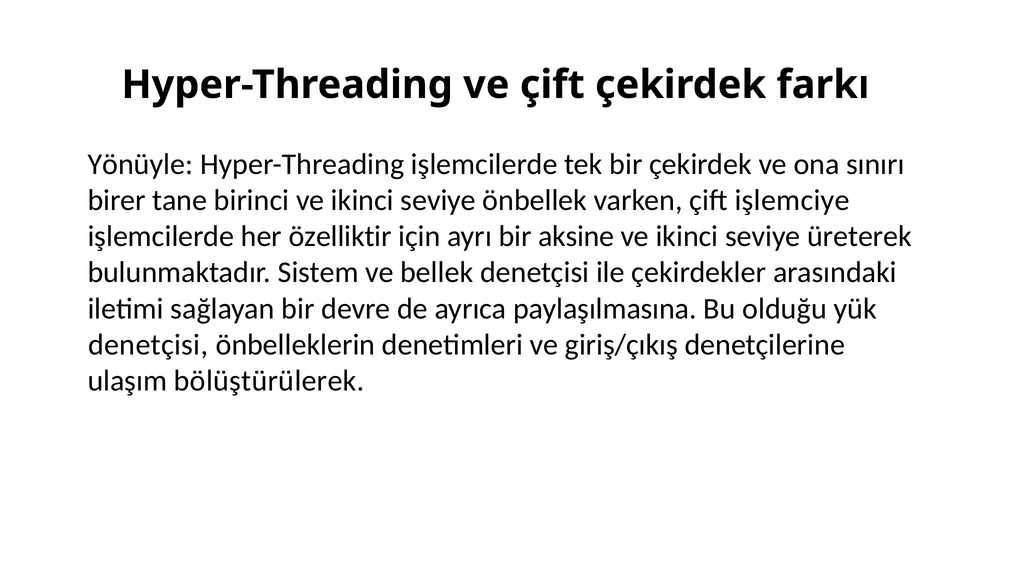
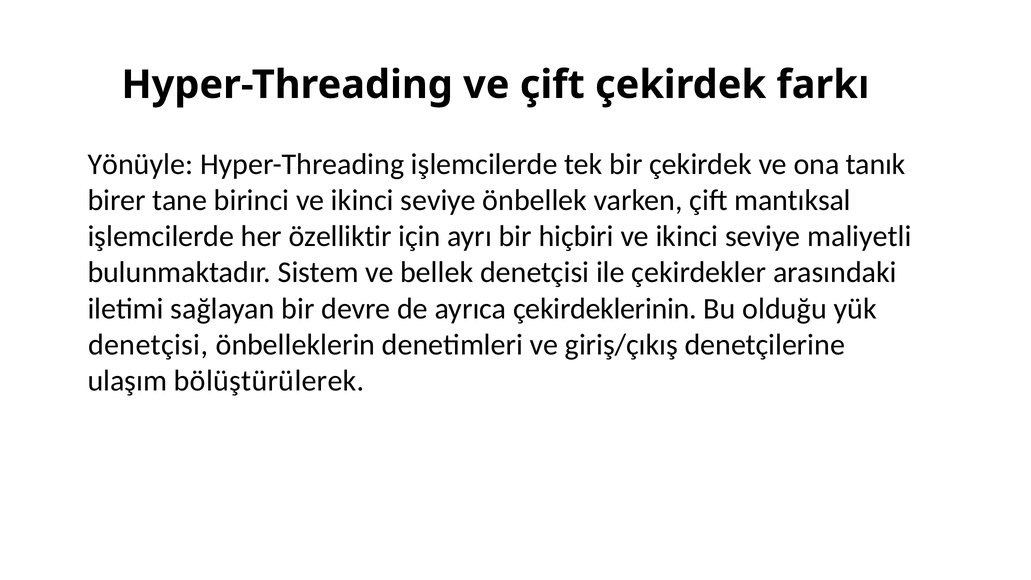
sınırı: sınırı -> tanık (875, 164)
işlemciye: işlemciye -> mantıksal (792, 200)
aksine: aksine -> hiçbiri (576, 236)
üreterek: üreterek -> maliyetli (859, 236)
paylaşılmasına: paylaşılmasına -> çekirdeklerinin (605, 309)
